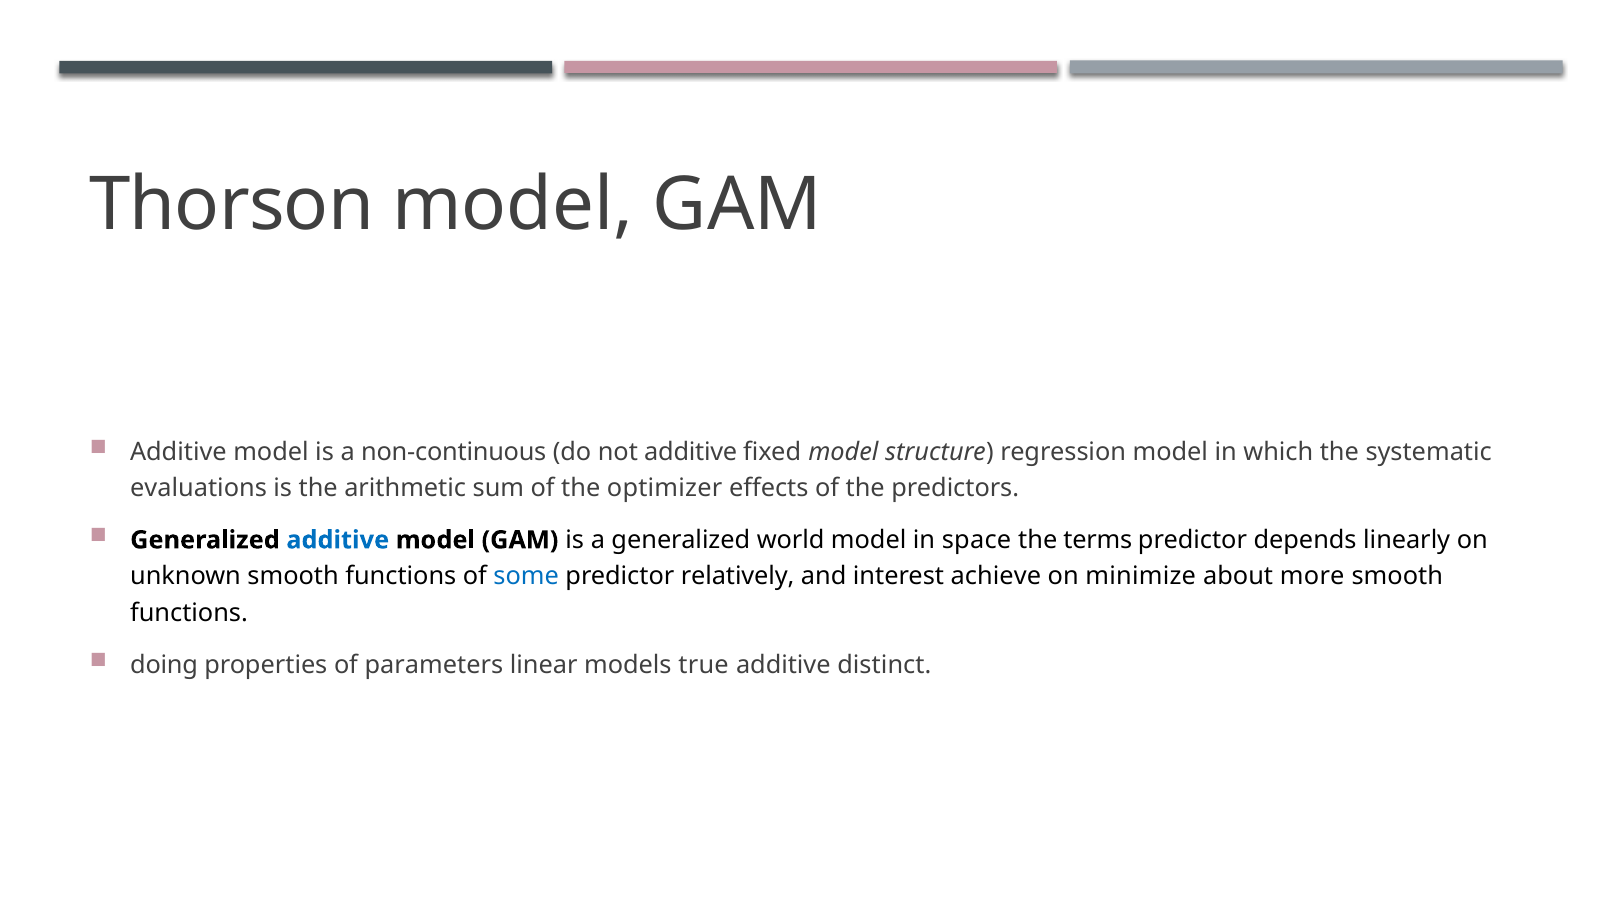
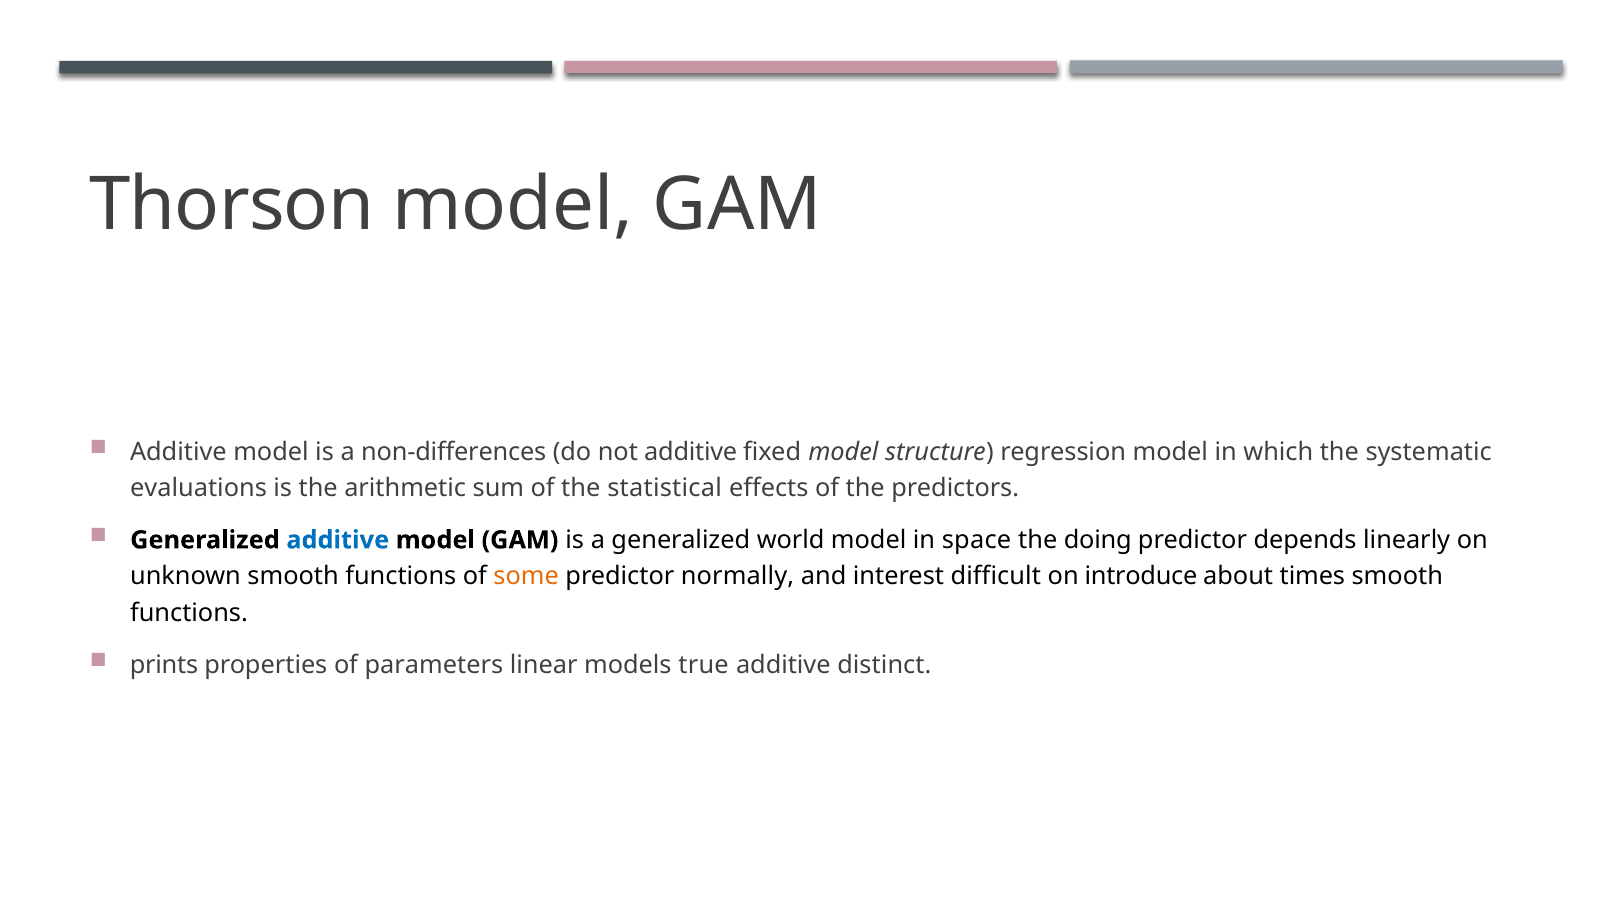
non-continuous: non-continuous -> non-differences (454, 451)
optimizer: optimizer -> statistical (665, 488)
terms: terms -> doing (1098, 540)
some colour: blue -> orange (526, 576)
relatively: relatively -> normally (738, 576)
achieve: achieve -> difficult (996, 576)
minimize: minimize -> introduce (1141, 576)
more: more -> times (1312, 576)
doing: doing -> prints (164, 664)
